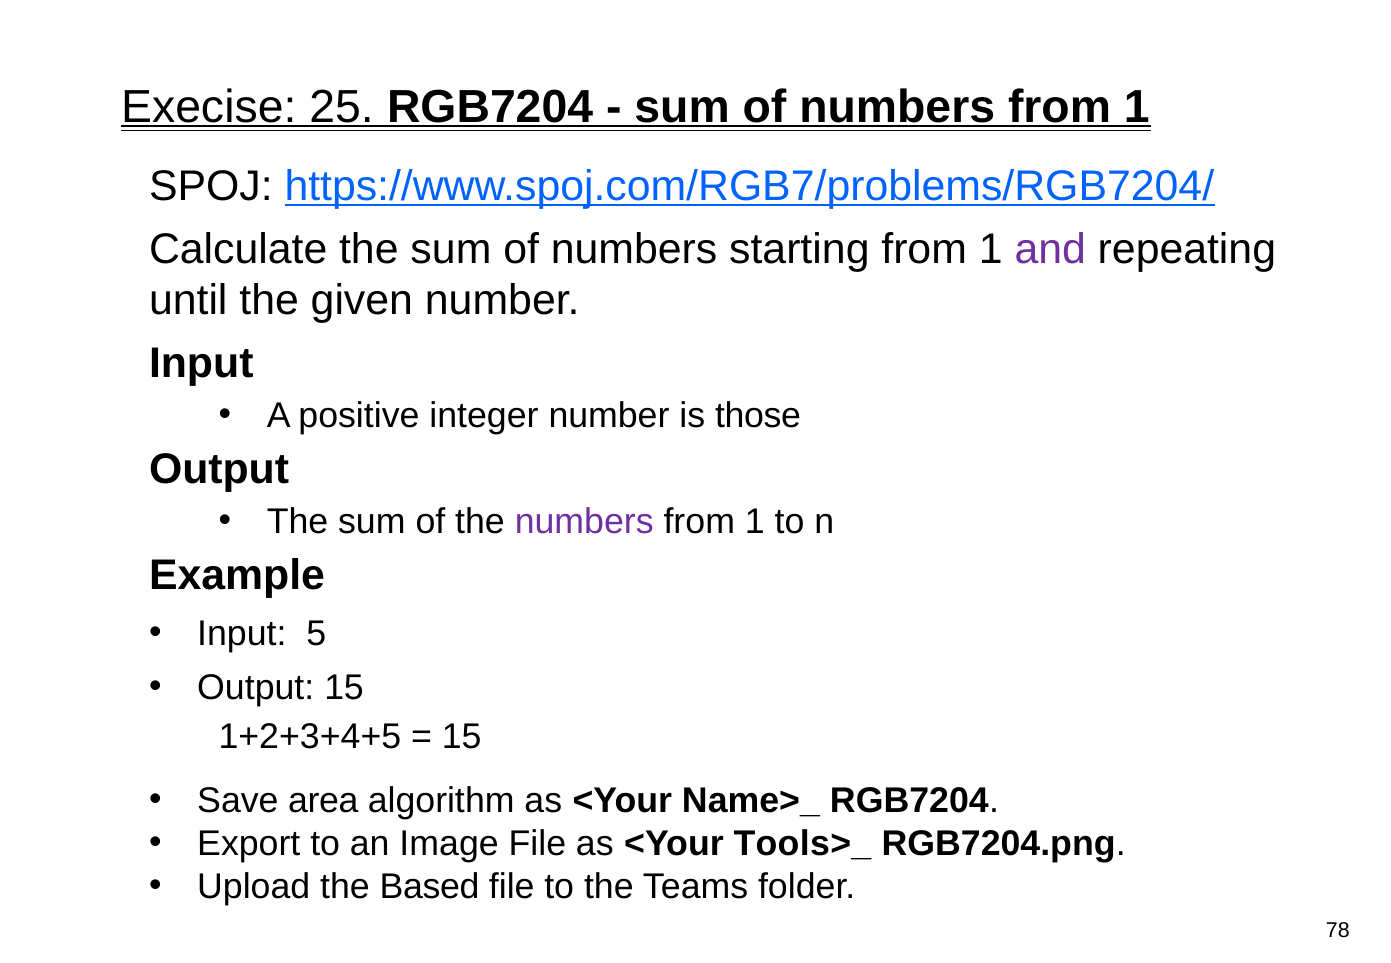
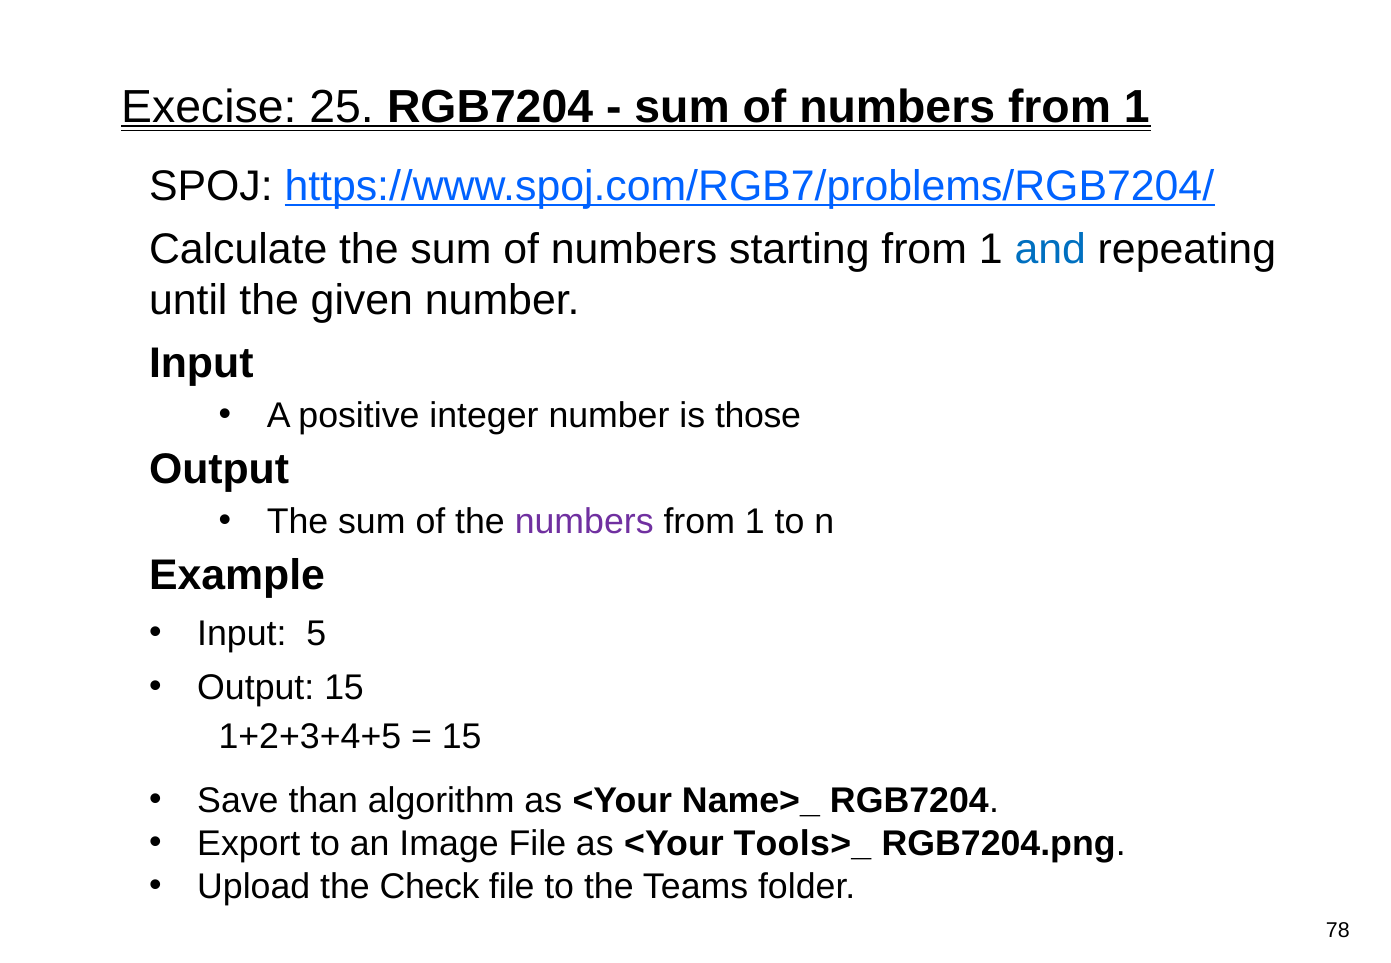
and colour: purple -> blue (1050, 249)
area: area -> than (323, 801)
Based: Based -> Check (430, 886)
